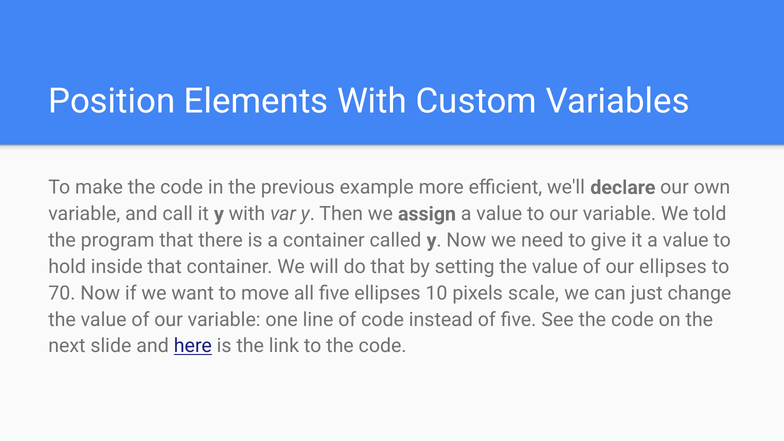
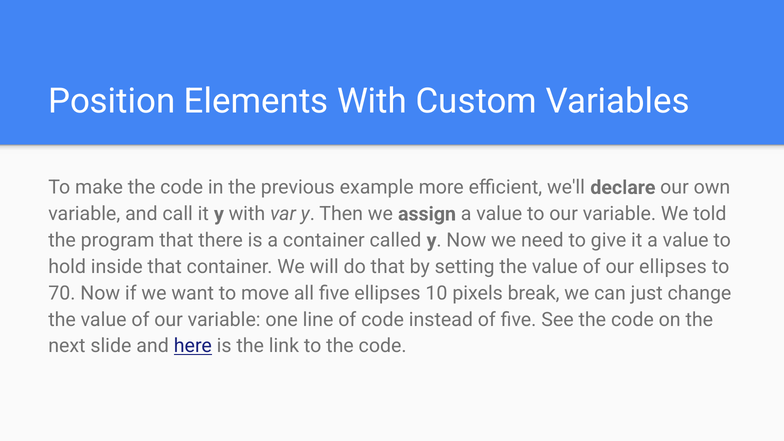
scale: scale -> break (534, 293)
